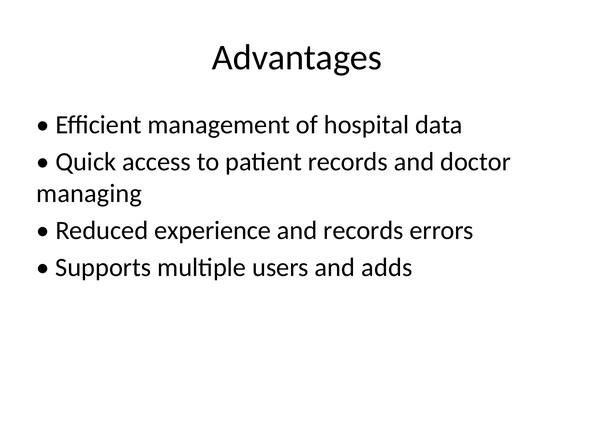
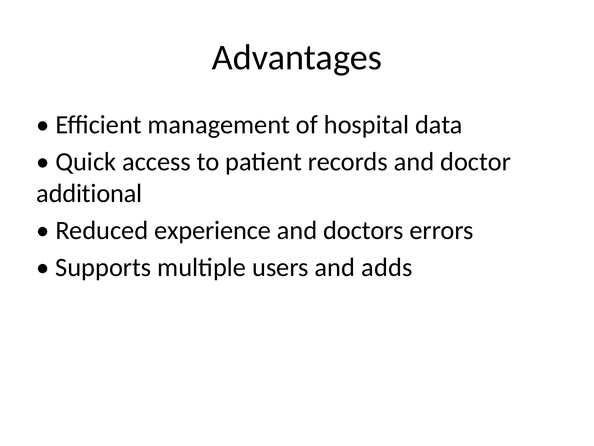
managing: managing -> additional (89, 193)
and records: records -> doctors (363, 230)
